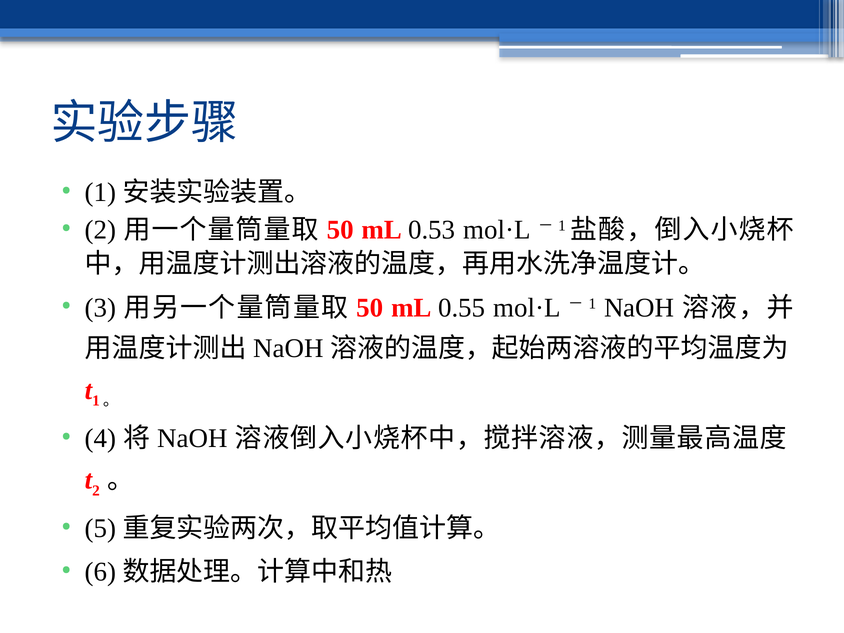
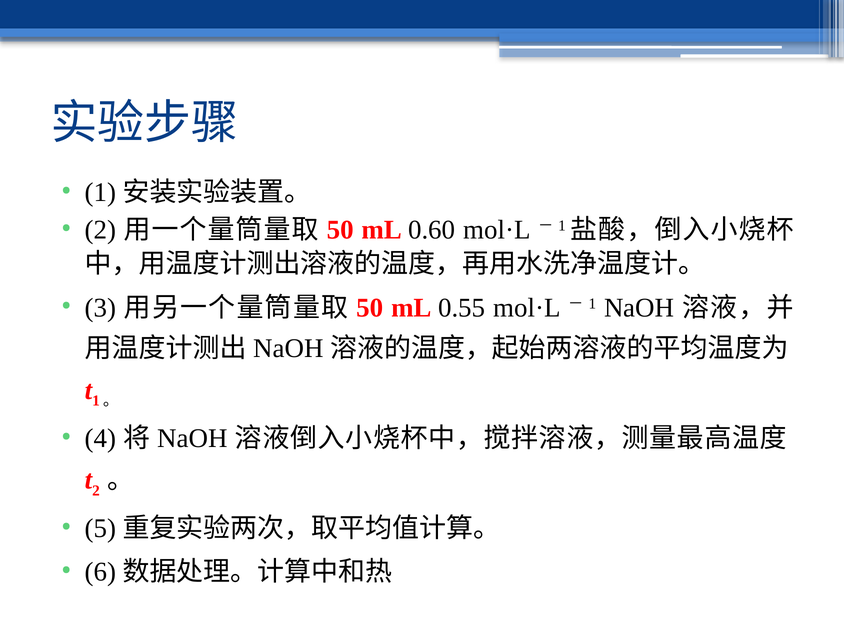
0.53: 0.53 -> 0.60 (432, 230)
